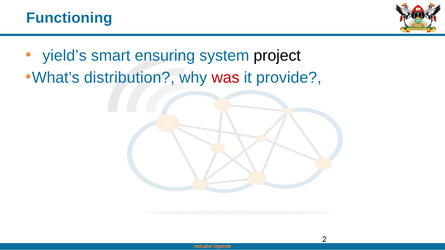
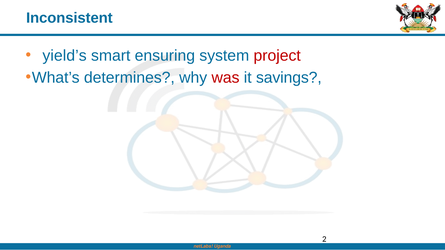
Functioning: Functioning -> Inconsistent (69, 18)
project colour: black -> red (277, 56)
distribution: distribution -> determines (129, 78)
provide: provide -> savings (289, 78)
